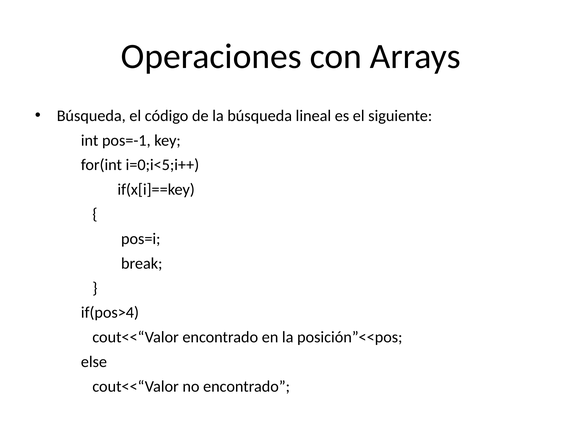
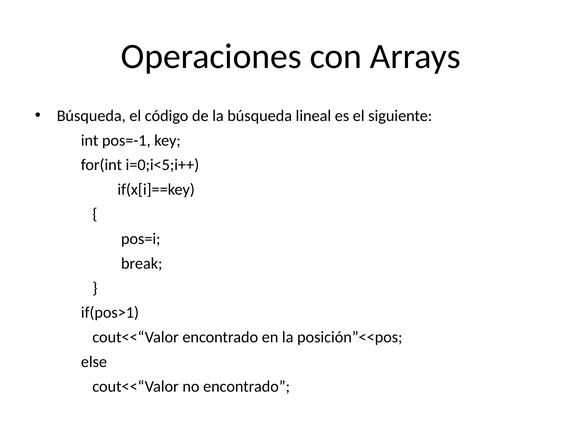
if(pos>4: if(pos>4 -> if(pos>1 (110, 312)
